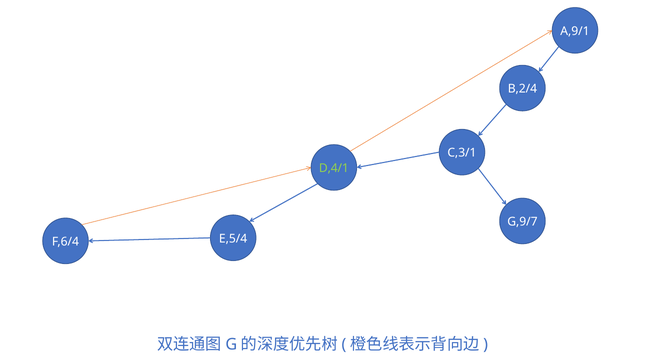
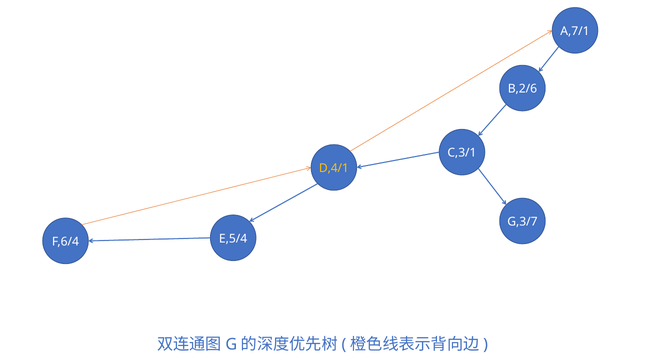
A,9/1: A,9/1 -> A,7/1 (575, 31)
B,2/4: B,2/4 -> B,2/6 (522, 89)
D,4/1 colour: light green -> yellow (334, 168)
G,9/7: G,9/7 -> G,3/7 (522, 222)
